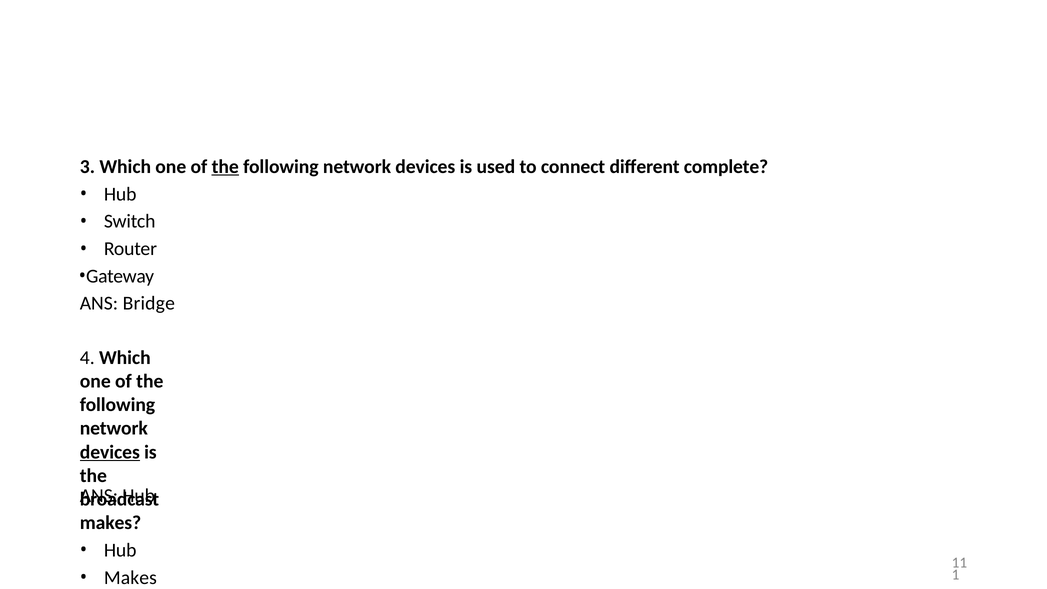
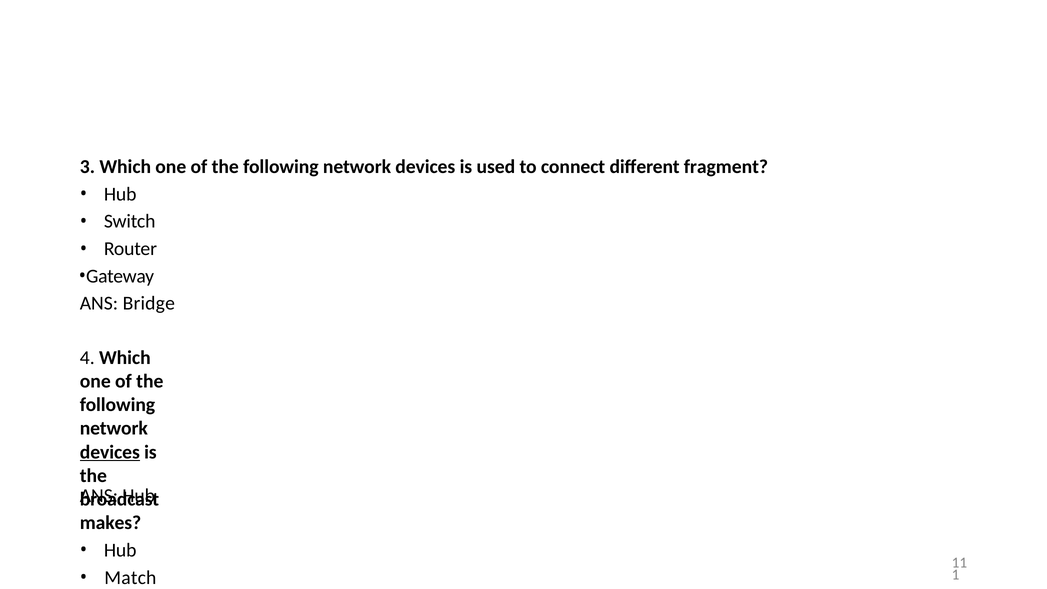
the underline: present -> none (225, 167)
complete: complete -> fragment (726, 167)
Makes: Makes -> Match (130, 578)
